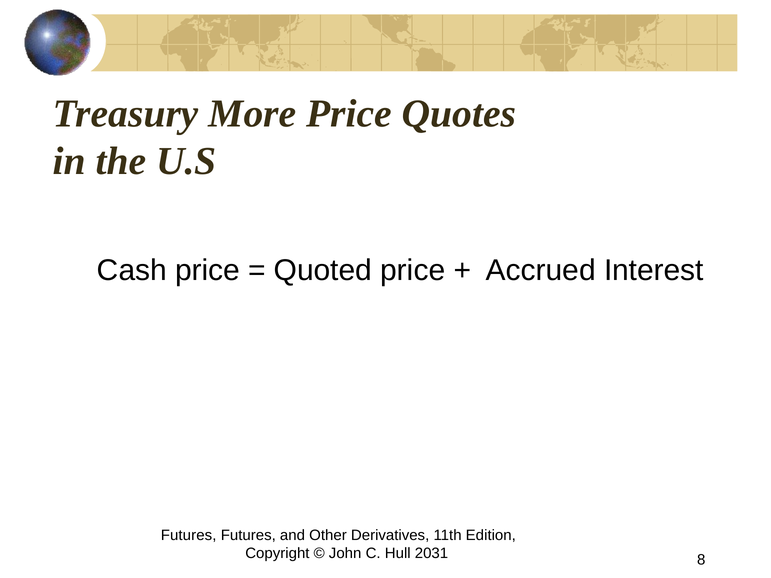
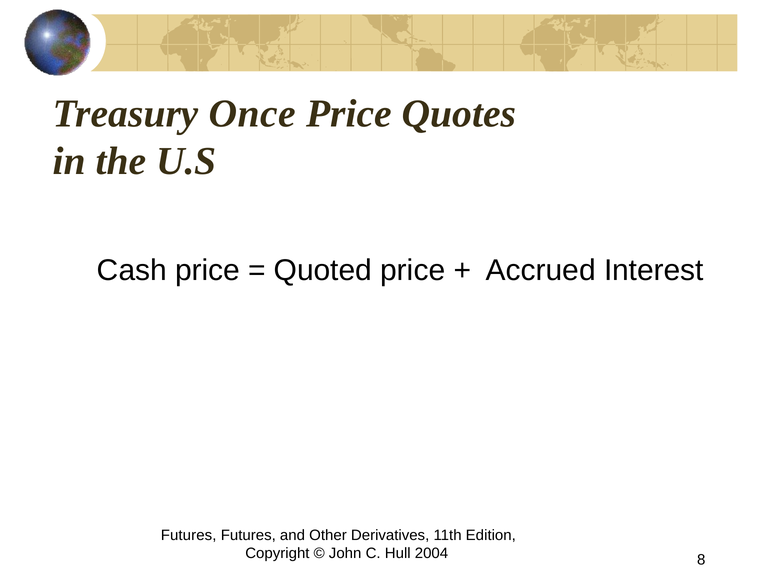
More: More -> Once (252, 114)
2031: 2031 -> 2004 (431, 554)
